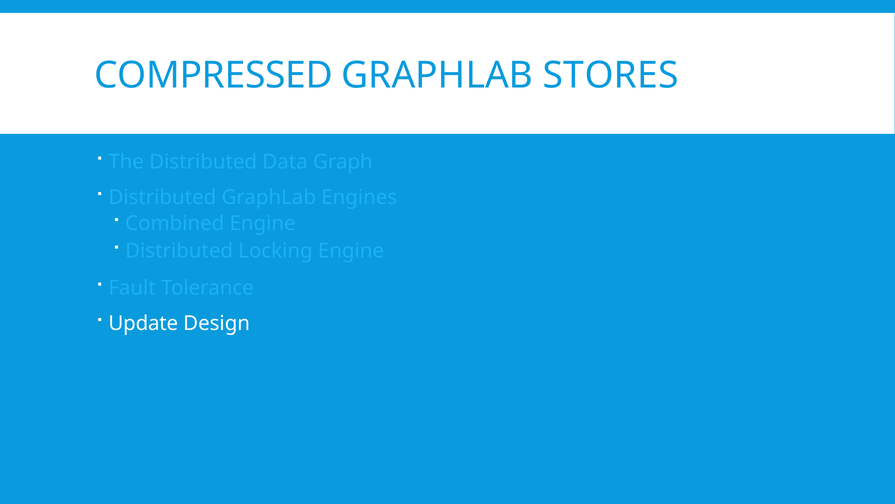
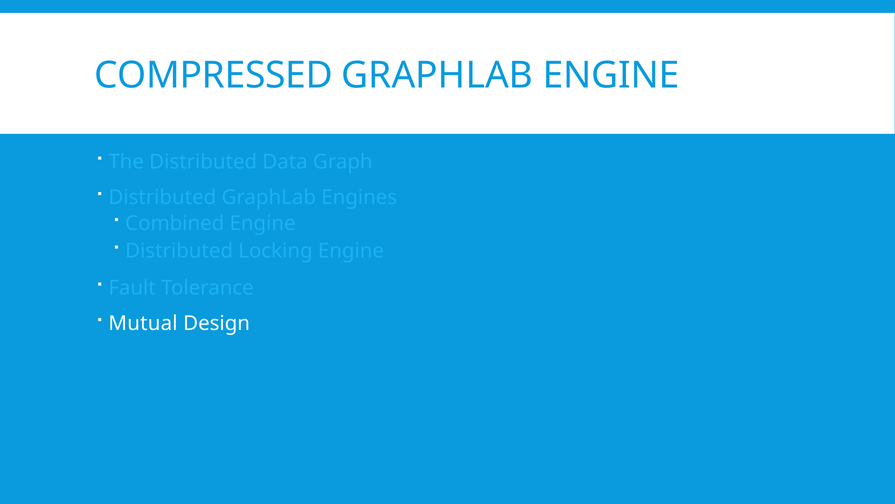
GRAPHLAB STORES: STORES -> ENGINE (611, 75)
Update: Update -> Mutual (143, 323)
